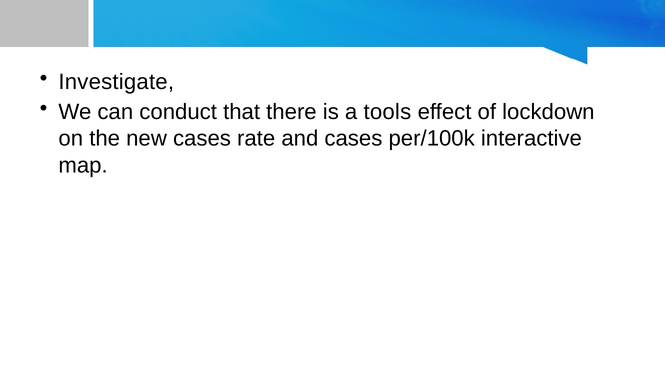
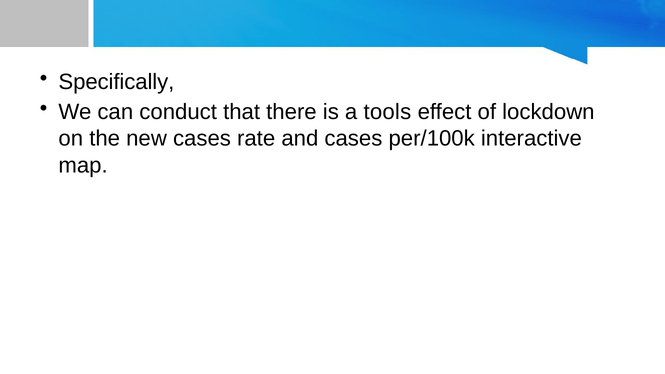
Investigate: Investigate -> Specifically (116, 82)
